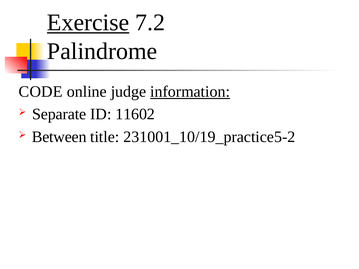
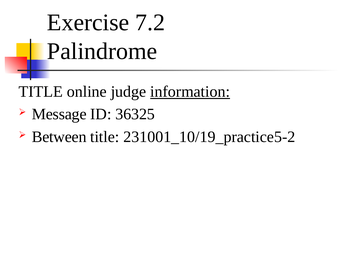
Exercise underline: present -> none (88, 23)
CODE: CODE -> TITLE (41, 92)
Separate: Separate -> Message (59, 114)
11602: 11602 -> 36325 (135, 114)
